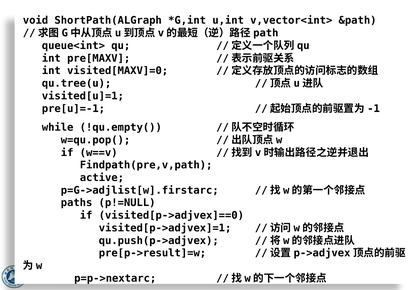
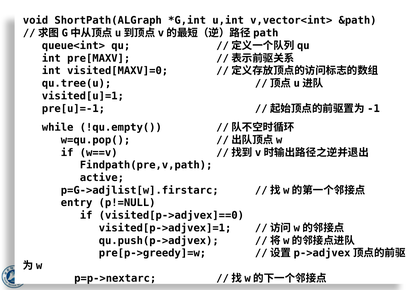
paths: paths -> entry (77, 203)
pre[p->result]=w: pre[p->result]=w -> pre[p->greedy]=w (152, 253)
